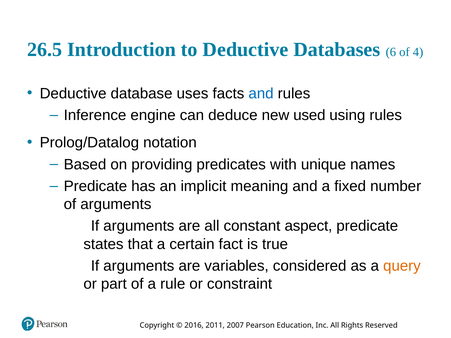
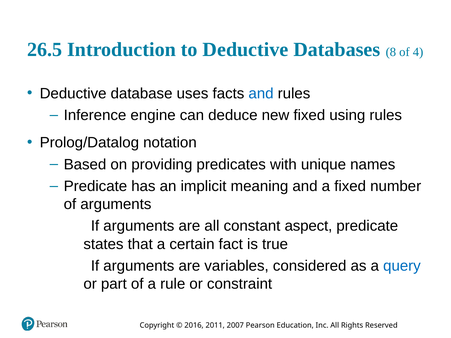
6: 6 -> 8 (391, 52)
new used: used -> fixed (309, 115)
query colour: orange -> blue (402, 266)
